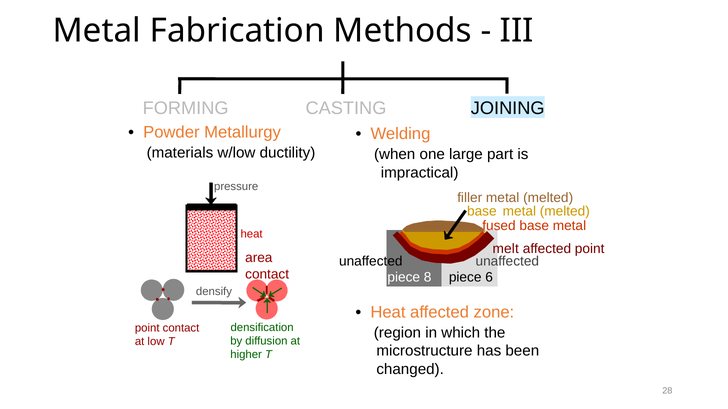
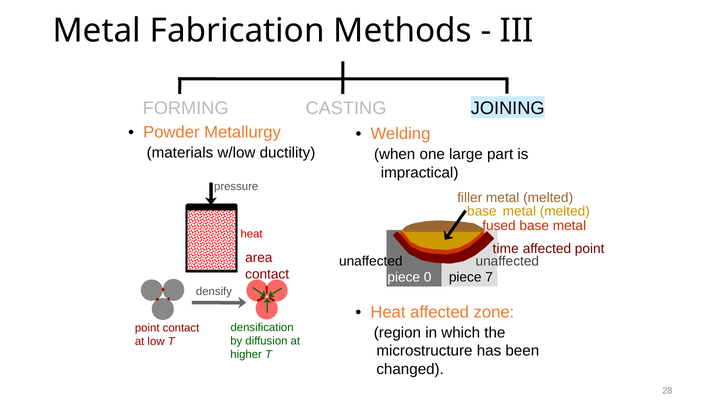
melt: melt -> time (506, 249)
8: 8 -> 0 (428, 278)
6: 6 -> 7 (489, 278)
